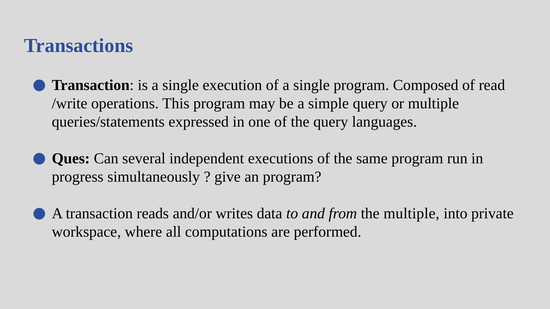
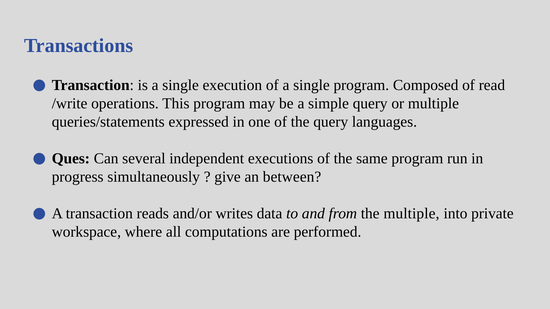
an program: program -> between (292, 177)
